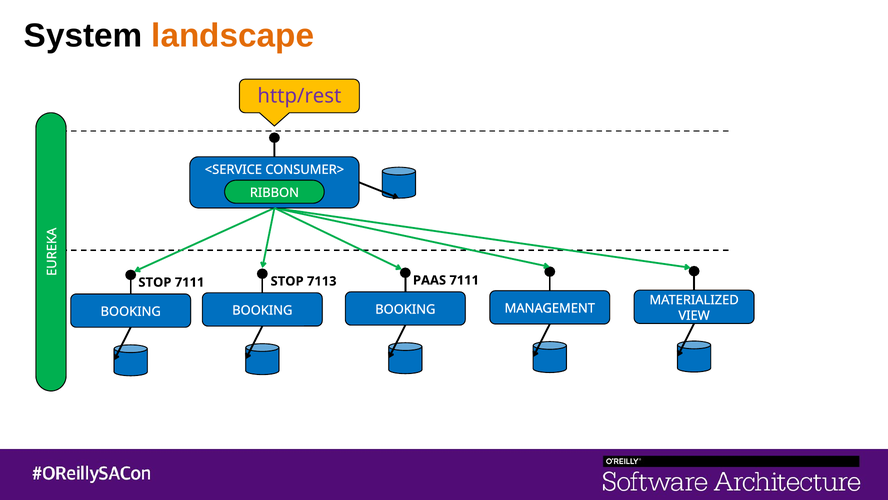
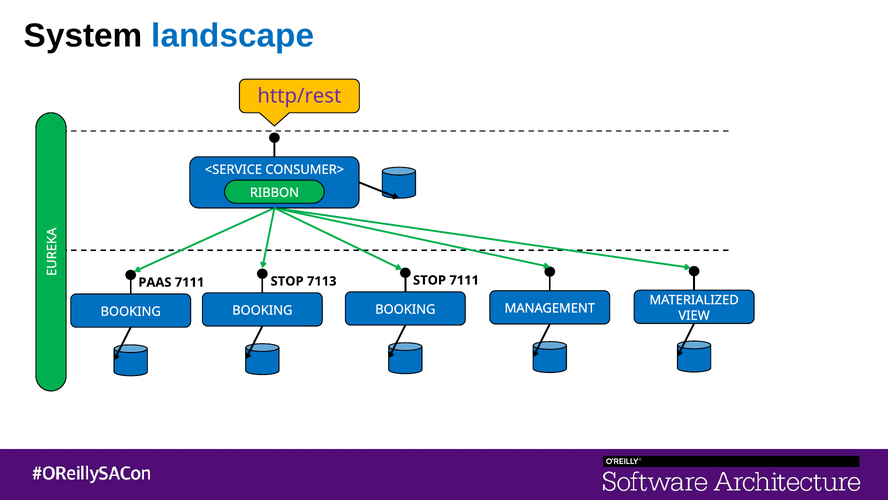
landscape colour: orange -> blue (233, 36)
PAAS: PAAS -> STOP (430, 280)
STOP: STOP -> PAAS (155, 282)
